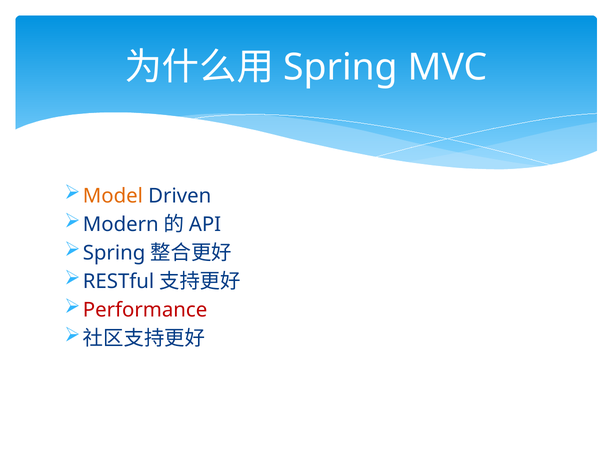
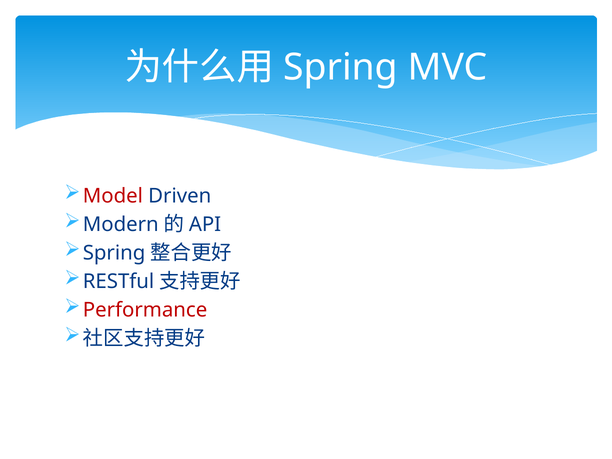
Model colour: orange -> red (113, 196)
